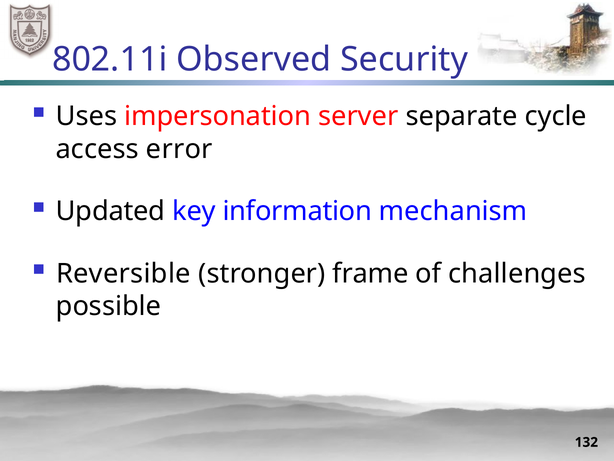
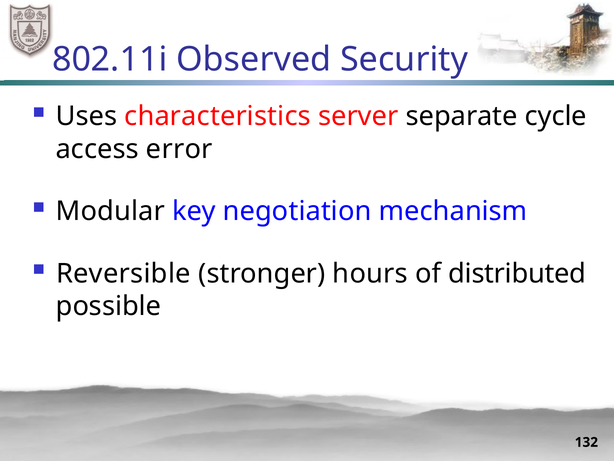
impersonation: impersonation -> characteristics (218, 116)
Updated: Updated -> Modular (110, 211)
information: information -> negotiation (297, 211)
frame: frame -> hours (370, 273)
challenges: challenges -> distributed (517, 273)
